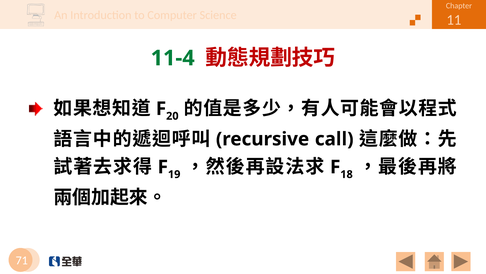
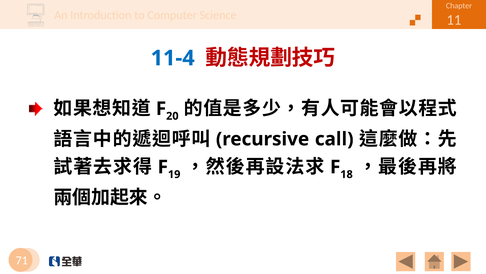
11-4 colour: green -> blue (173, 58)
